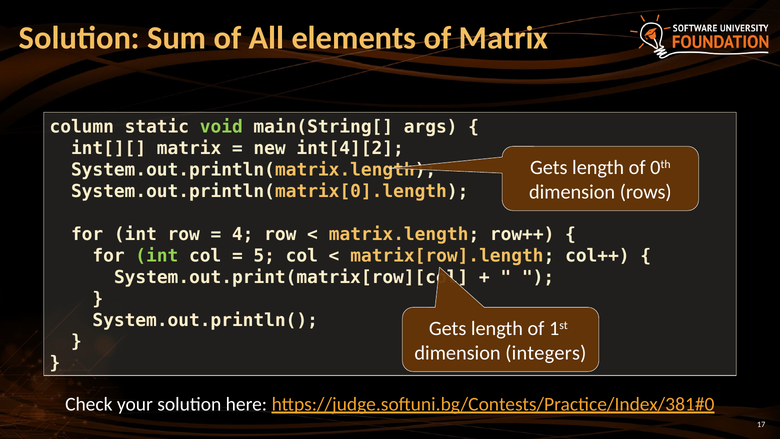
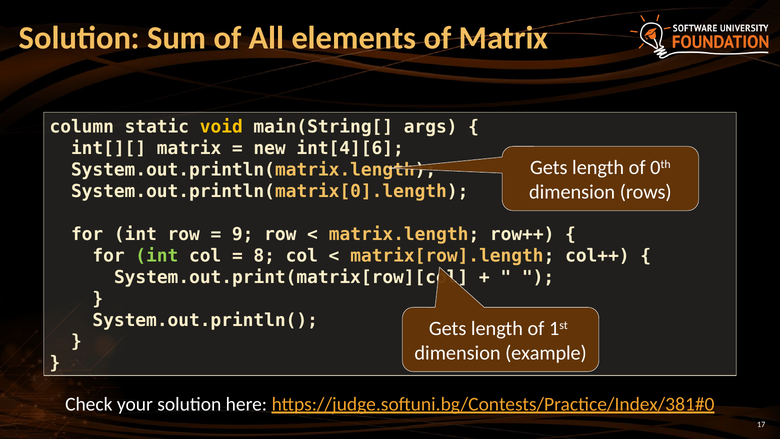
void colour: light green -> yellow (221, 127)
int[4][2: int[4][2 -> int[4][6 (350, 148)
4: 4 -> 9 (243, 234)
5: 5 -> 8 (264, 256)
integers: integers -> example (546, 353)
